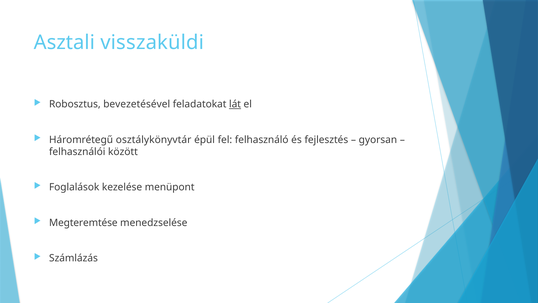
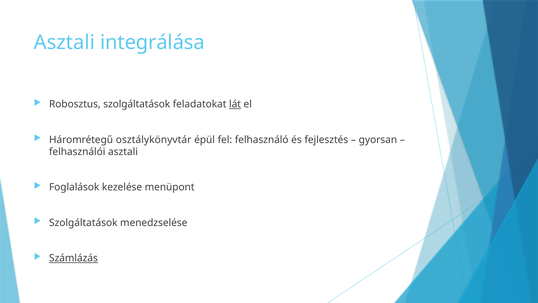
visszaküldi: visszaküldi -> integrálása (152, 42)
Robosztus bevezetésével: bevezetésével -> szolgáltatások (137, 104)
felhasználói között: között -> asztali (123, 152)
Megteremtése: Megteremtése -> Szolgáltatások (83, 223)
Számlázás underline: none -> present (73, 258)
